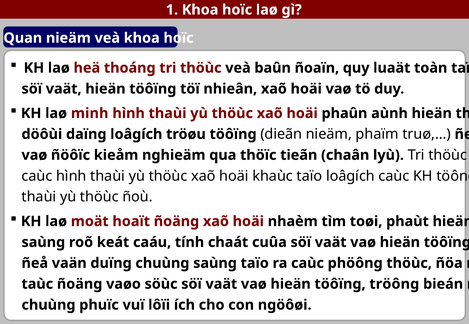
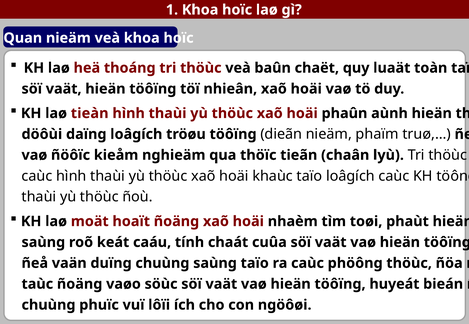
ñoaïn: ñoaïn -> chaët (317, 68)
minh: minh -> tieàn (90, 113)
tröông: tröông -> huyeát (394, 284)
